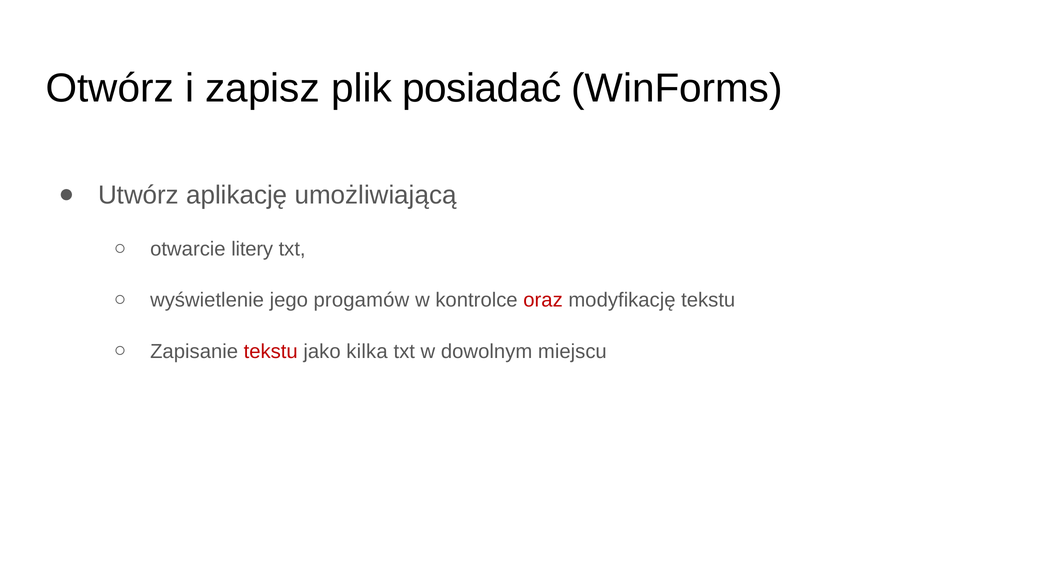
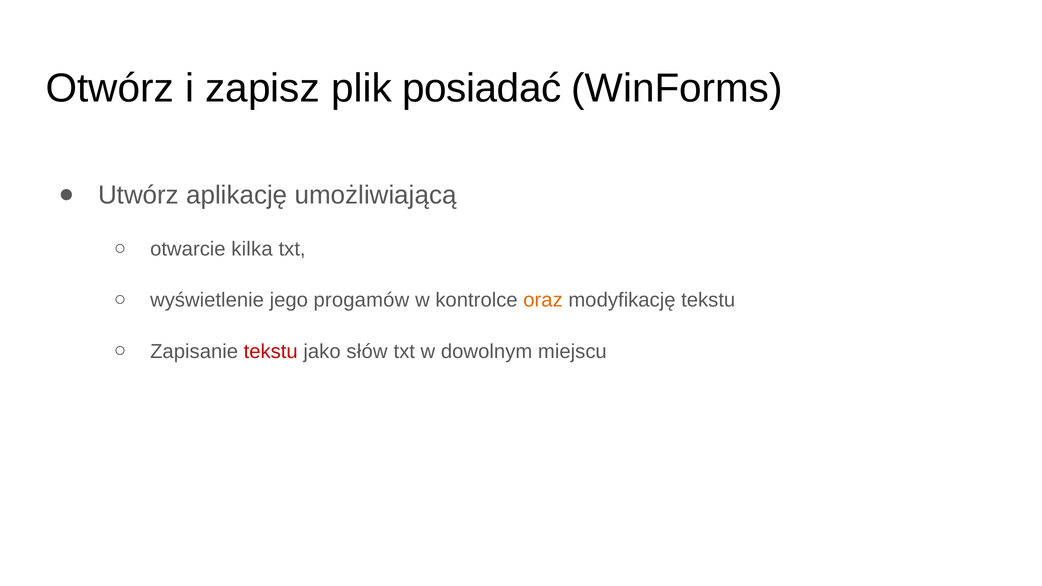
litery: litery -> kilka (252, 249)
oraz colour: red -> orange (543, 300)
kilka: kilka -> słów (367, 351)
